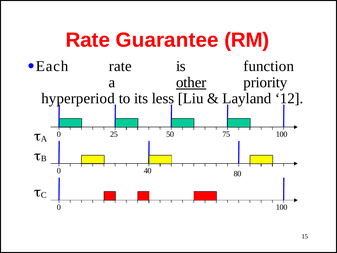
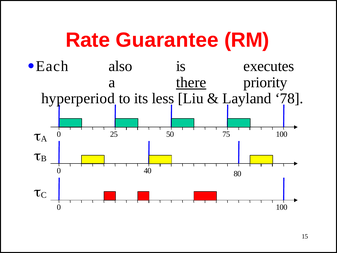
Each rate: rate -> also (120, 66)
function: function -> executes (269, 66)
other: other -> there (191, 82)
12: 12 -> 78 (289, 98)
